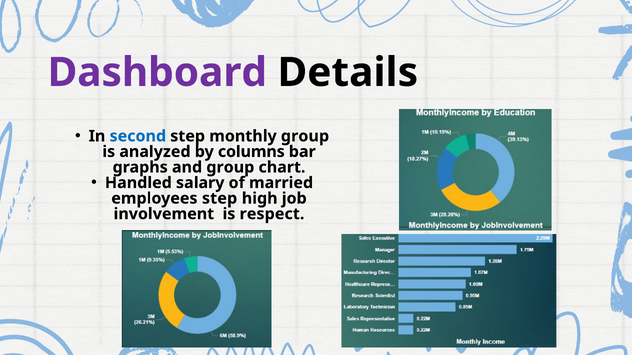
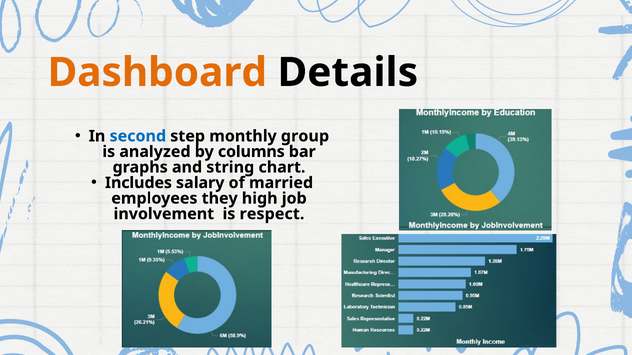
Dashboard colour: purple -> orange (157, 73)
and group: group -> string (230, 167)
Handled: Handled -> Includes (138, 183)
employees step: step -> they (220, 199)
